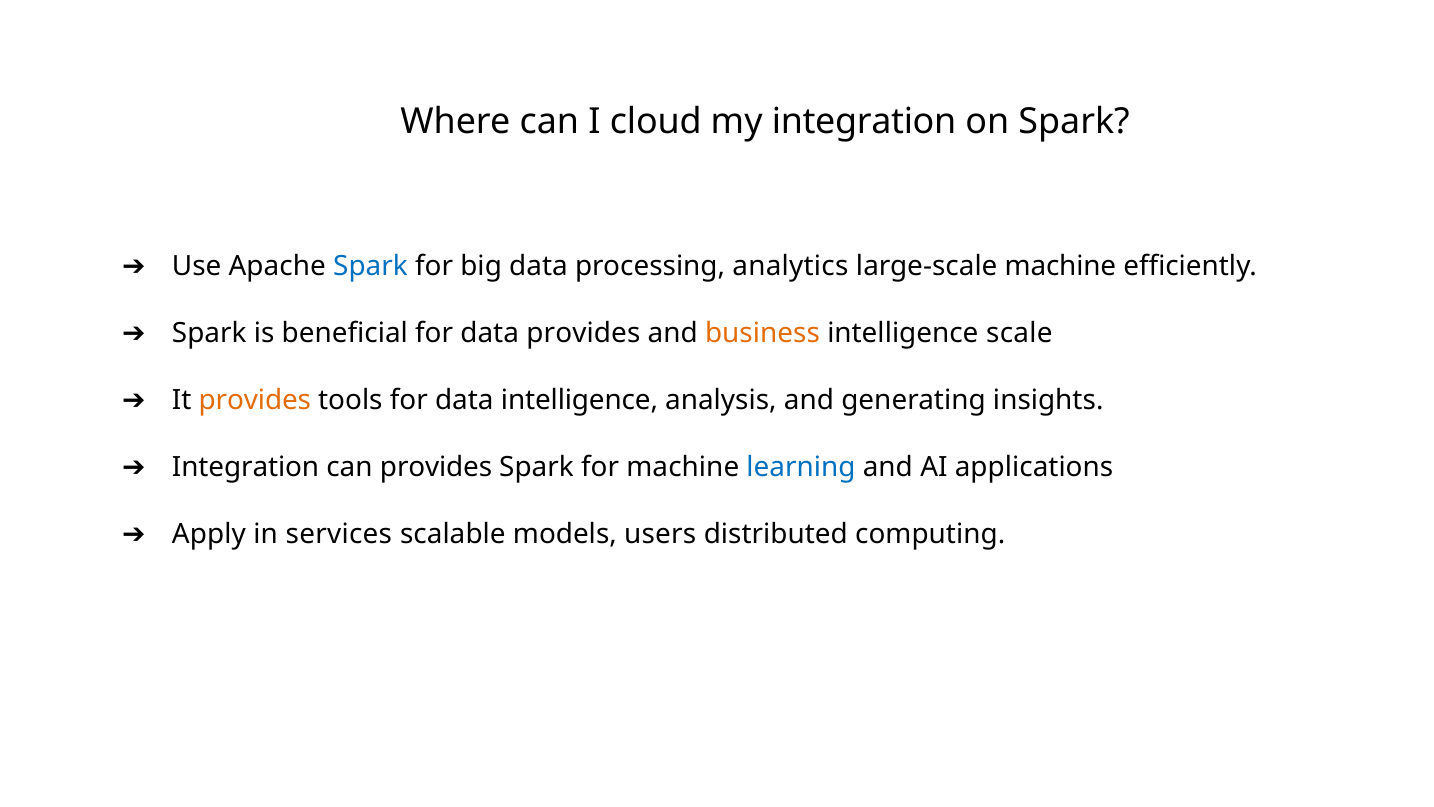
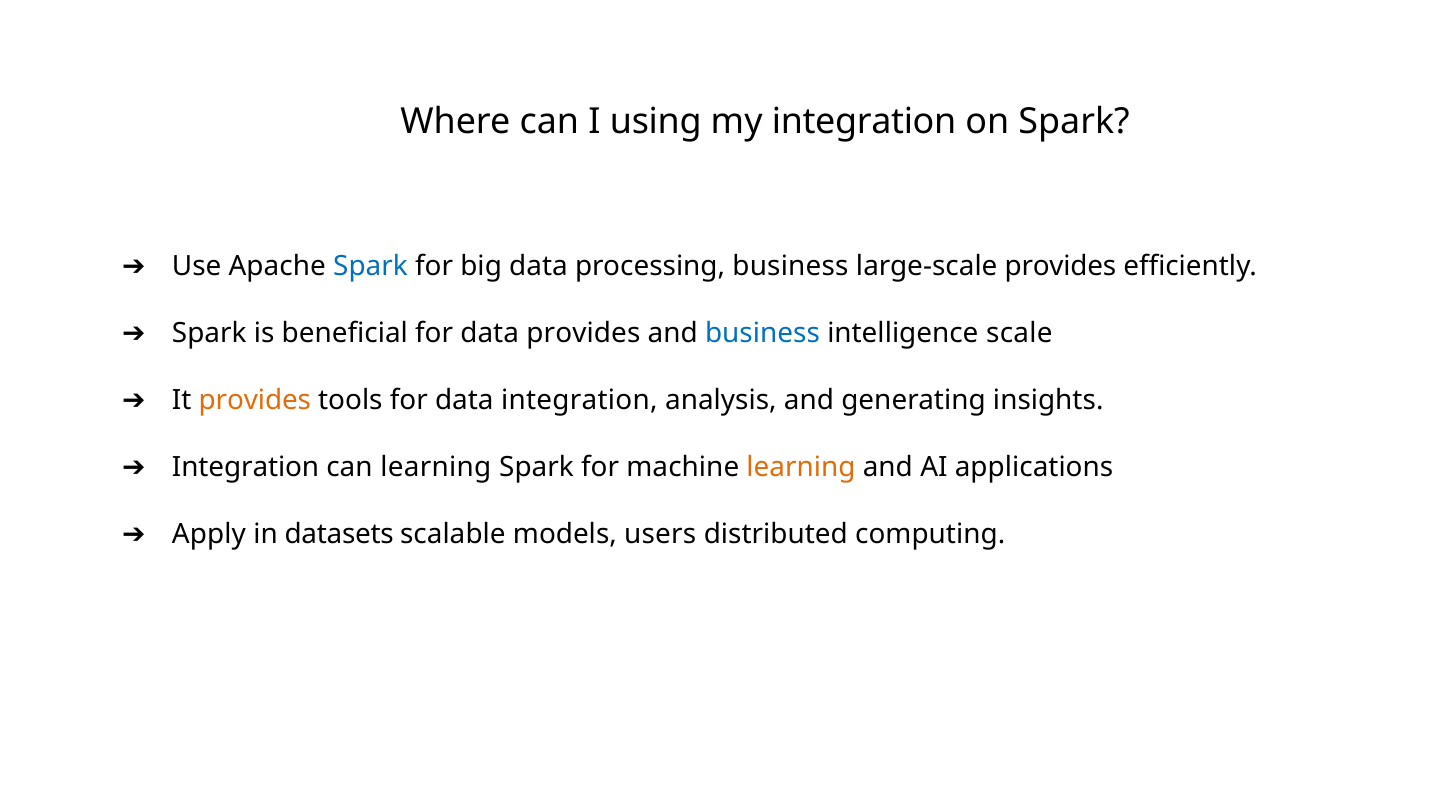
cloud: cloud -> using (656, 122)
processing analytics: analytics -> business (790, 267)
large-scale machine: machine -> provides (1060, 267)
business colour: orange -> blue (762, 333)
data intelligence: intelligence -> integration (579, 400)
can provides: provides -> learning (436, 467)
learning colour: blue -> orange (801, 467)
services: services -> datasets (339, 534)
